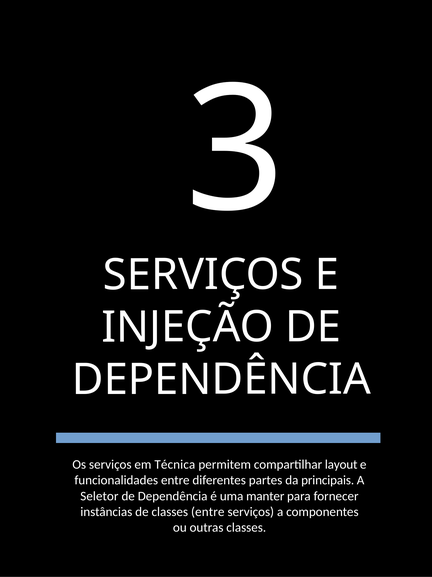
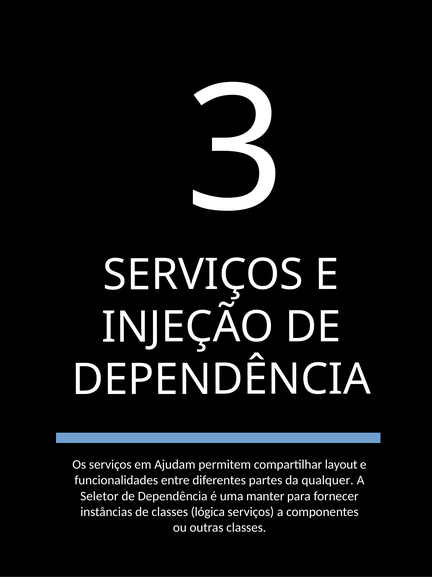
Técnica: Técnica -> Ajudam (175, 464)
principais: principais -> qualquer (328, 480)
classes entre: entre -> lógica (208, 511)
